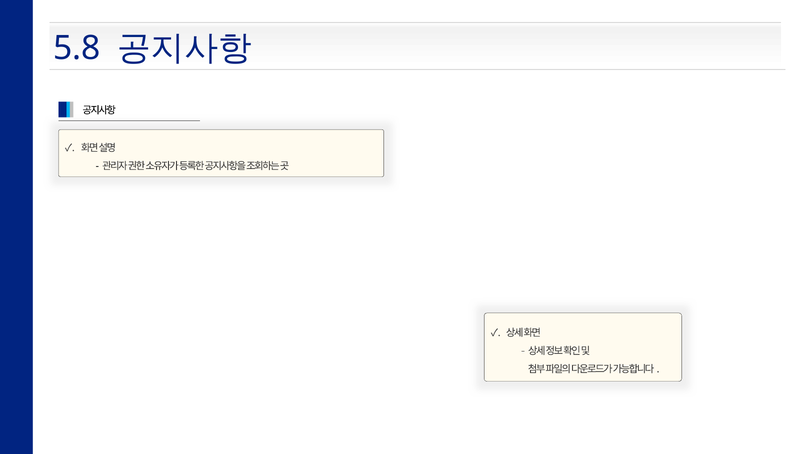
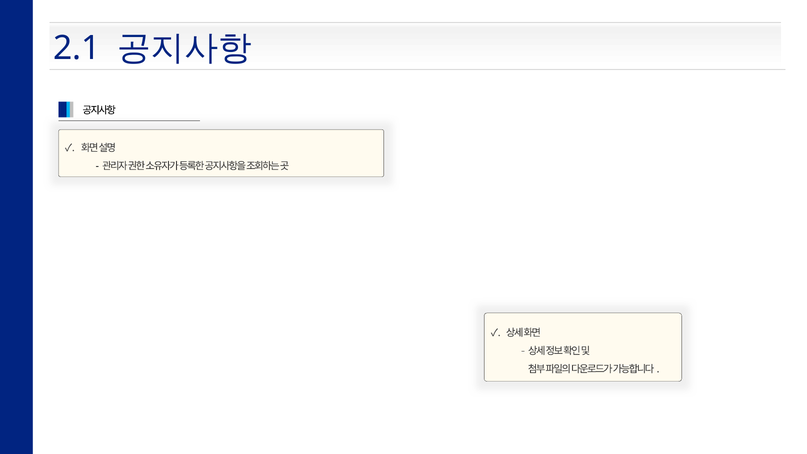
5.8: 5.8 -> 2.1 (77, 48)
